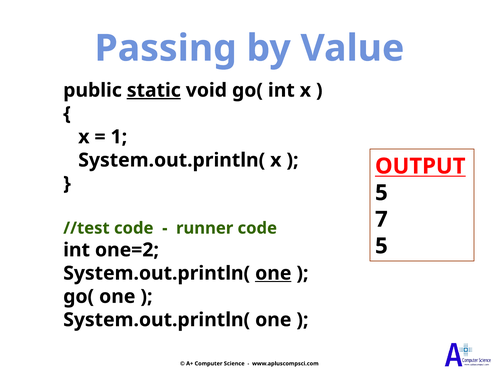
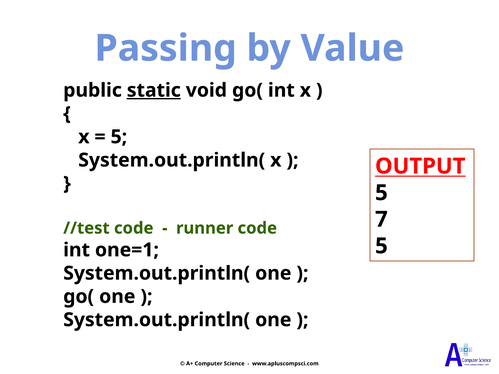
1: 1 -> 5 (119, 137)
one=2: one=2 -> one=1 (127, 250)
one underline: present -> none (273, 273)
